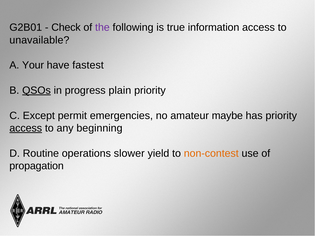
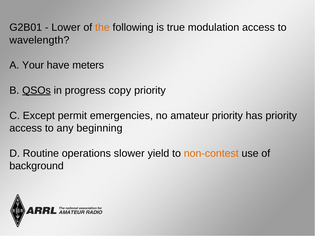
Check: Check -> Lower (66, 27)
the colour: purple -> orange (102, 27)
information: information -> modulation (214, 27)
unavailable: unavailable -> wavelength (39, 40)
fastest: fastest -> meters (88, 65)
plain: plain -> copy (120, 90)
amateur maybe: maybe -> priority (227, 116)
access underline: present -> none (26, 128)
propagation: propagation -> background (37, 166)
